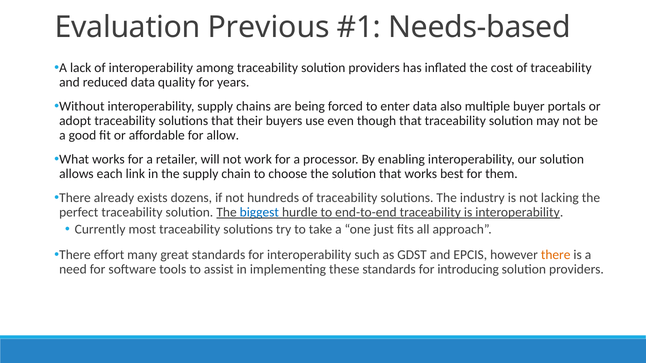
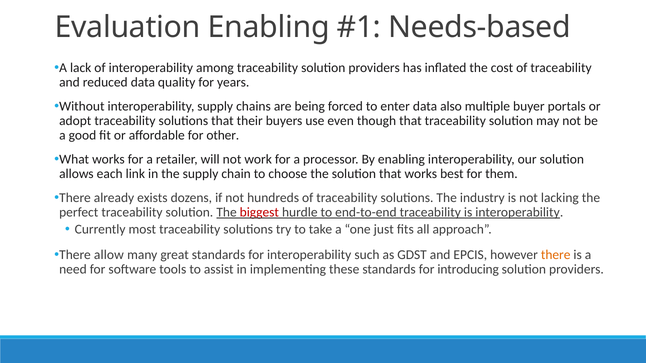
Evaluation Previous: Previous -> Enabling (269, 27)
allow: allow -> other (223, 135)
biggest colour: blue -> red (259, 212)
effort: effort -> allow (109, 255)
